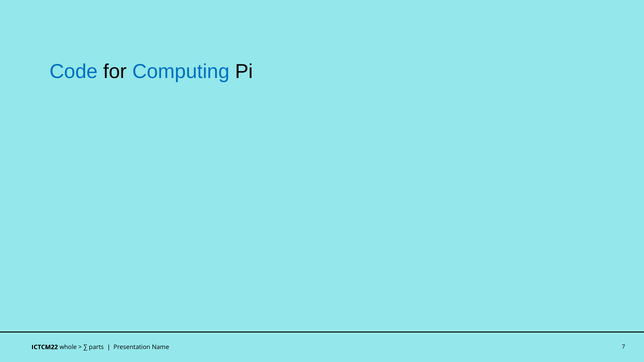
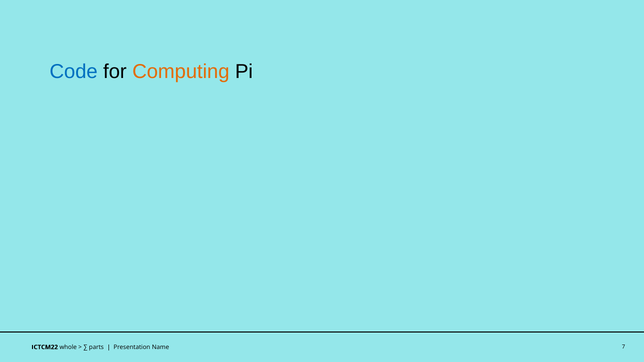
Computing colour: blue -> orange (181, 72)
